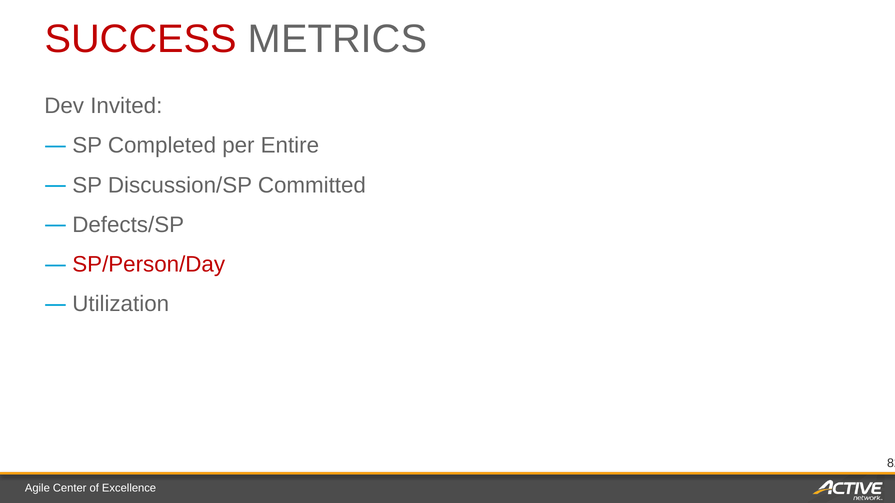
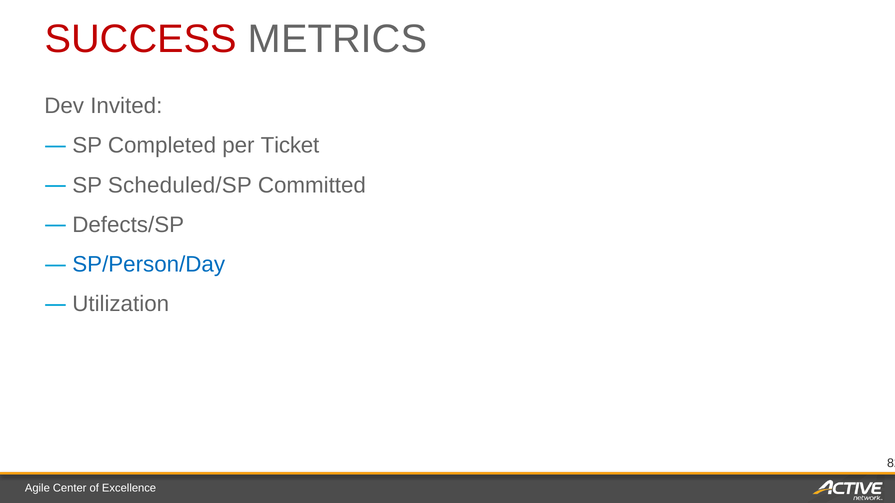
Entire: Entire -> Ticket (290, 146)
Discussion/SP: Discussion/SP -> Scheduled/SP (180, 185)
SP/Person/Day colour: red -> blue (149, 265)
